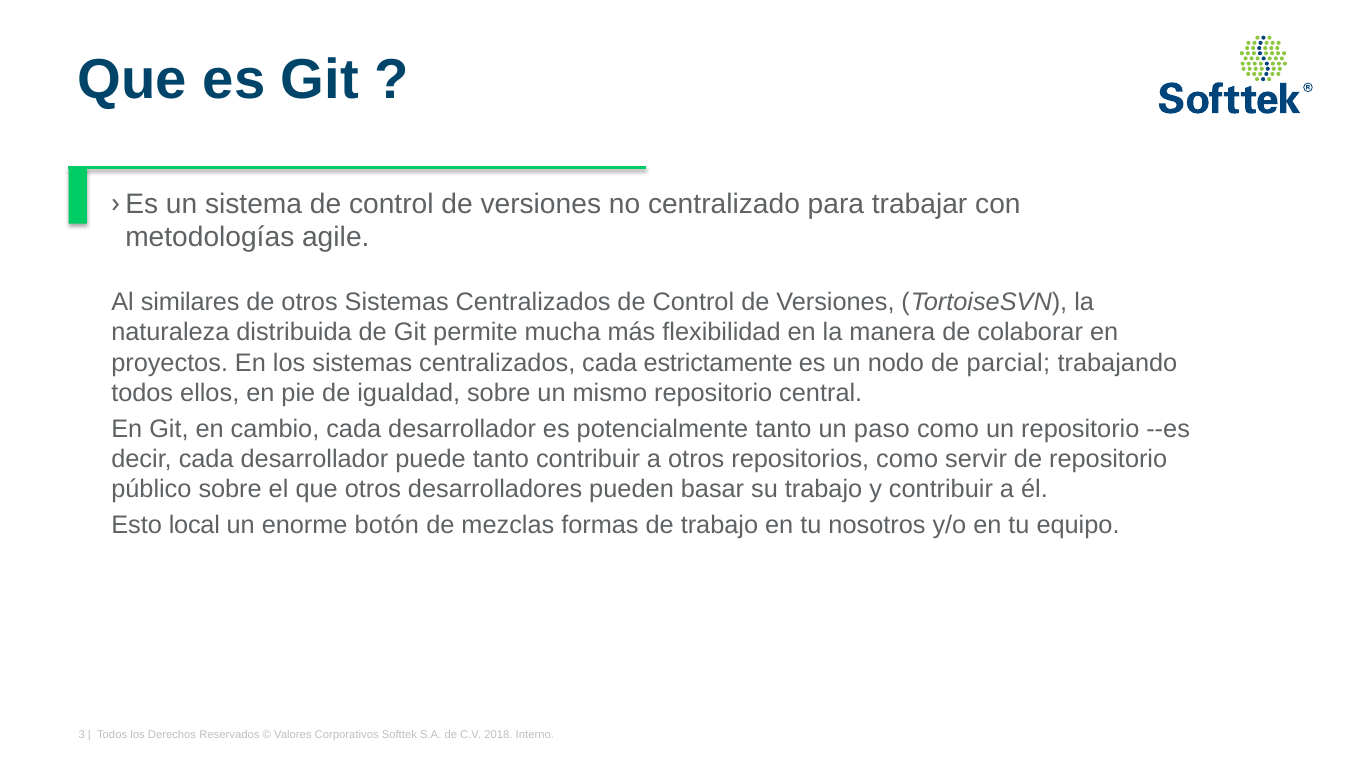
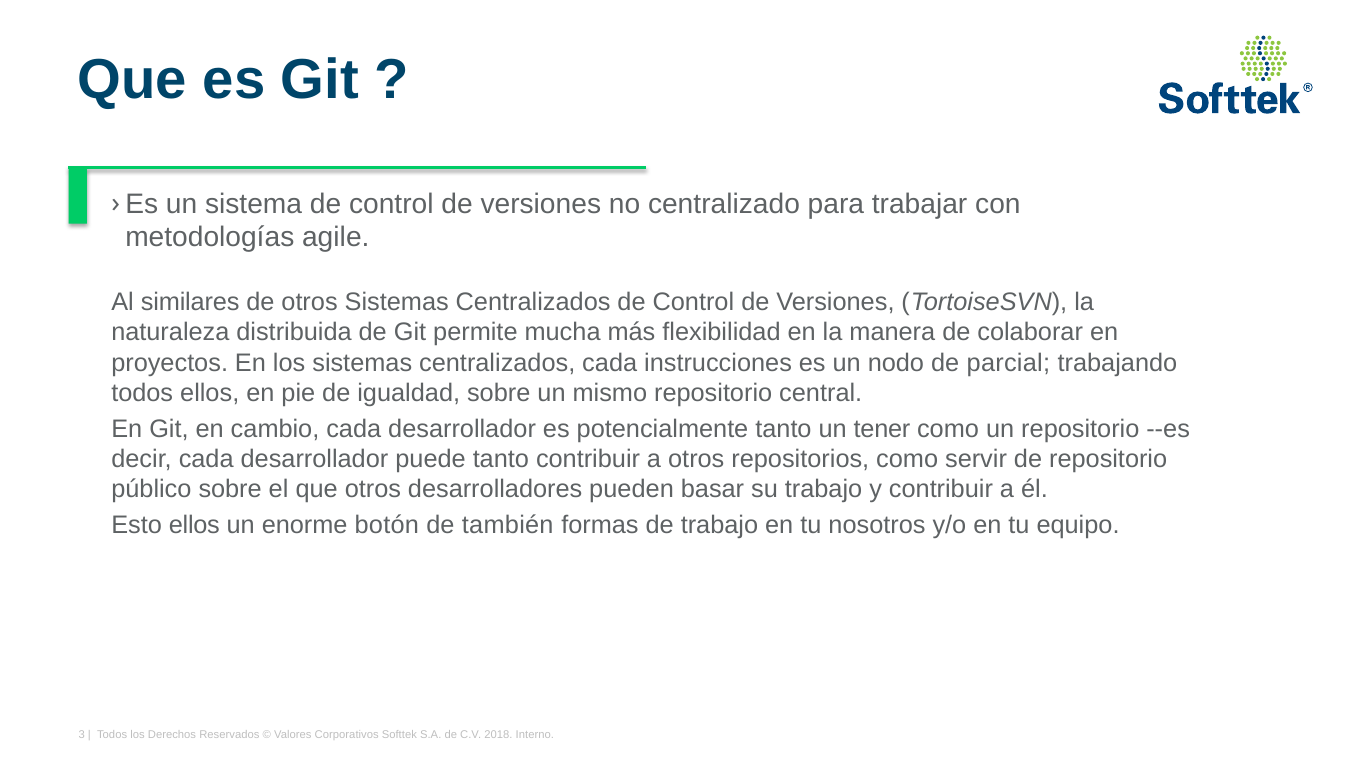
estrictamente: estrictamente -> instrucciones (718, 363)
paso: paso -> tener (882, 429)
Esto local: local -> ellos (194, 525)
mezclas: mezclas -> también (508, 525)
